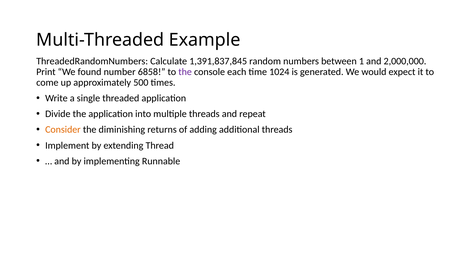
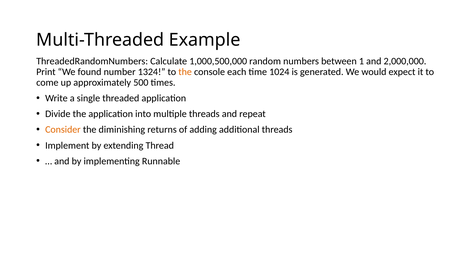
1,391,837,845: 1,391,837,845 -> 1,000,500,000 (218, 61)
6858: 6858 -> 1324 (152, 72)
the colour: purple -> orange (185, 72)
